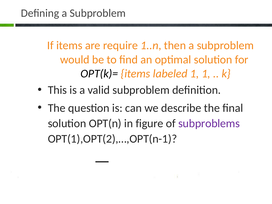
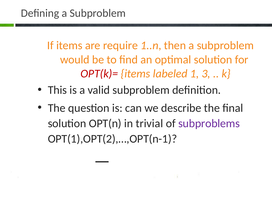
OPT(k)= colour: black -> red (99, 74)
1 1: 1 -> 3 (206, 74)
figure: figure -> trivial (149, 123)
